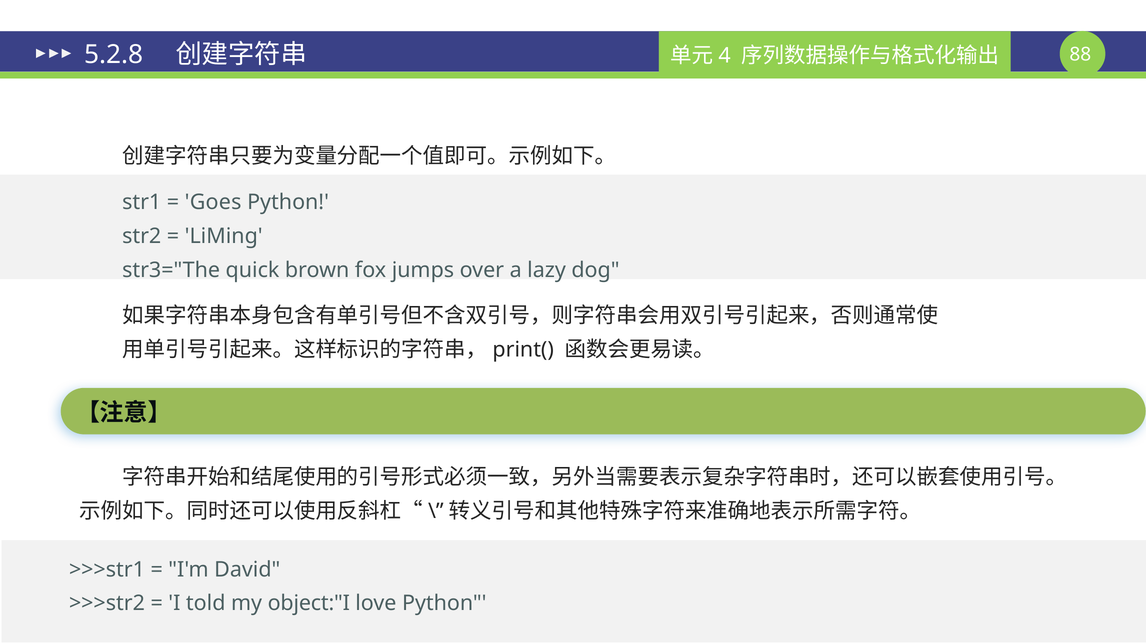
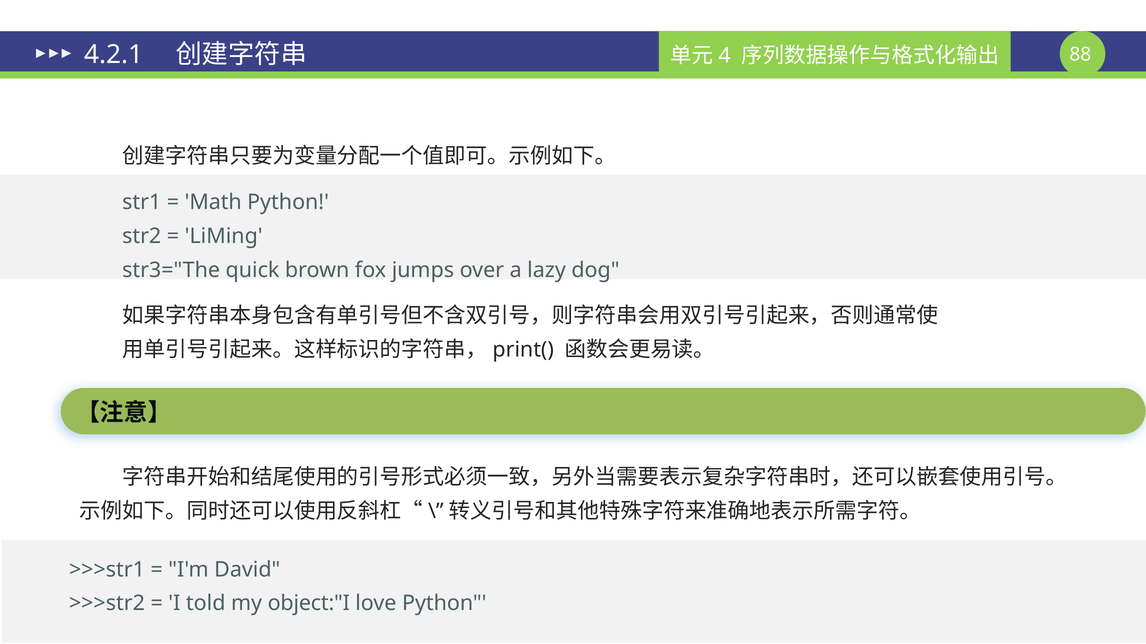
5.2.8: 5.2.8 -> 4.2.1 (114, 55)
Goes: Goes -> Math (213, 202)
